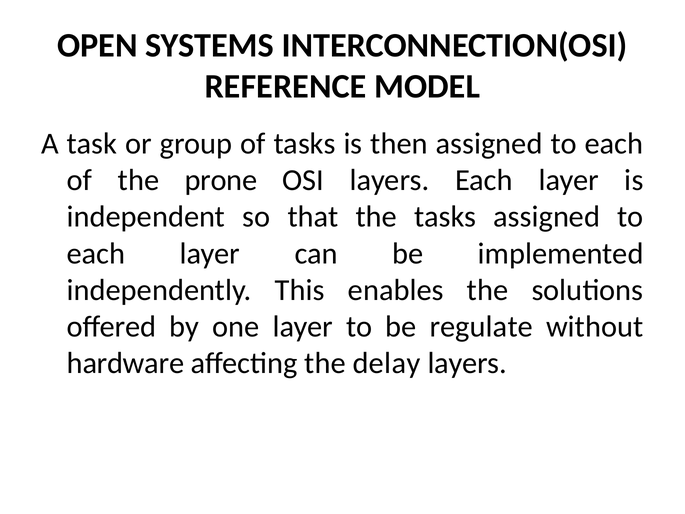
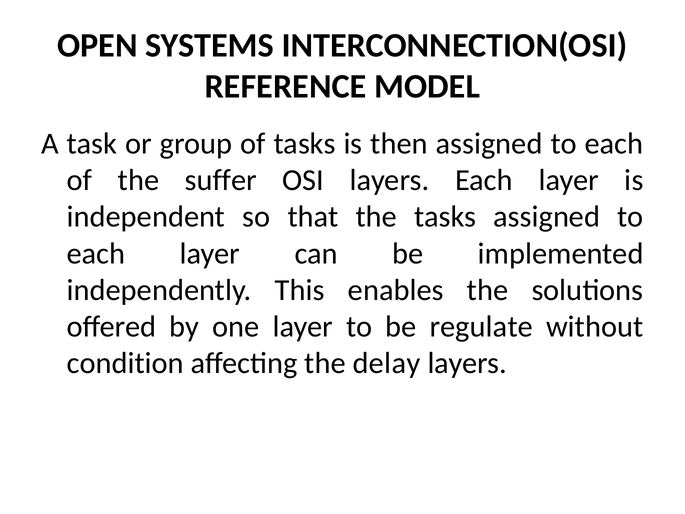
prone: prone -> suffer (221, 180)
hardware: hardware -> condition (125, 363)
